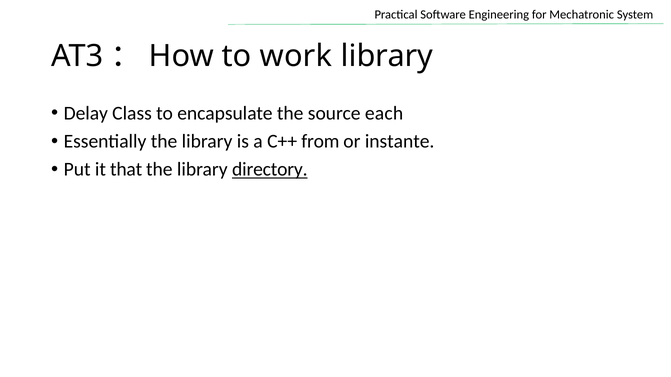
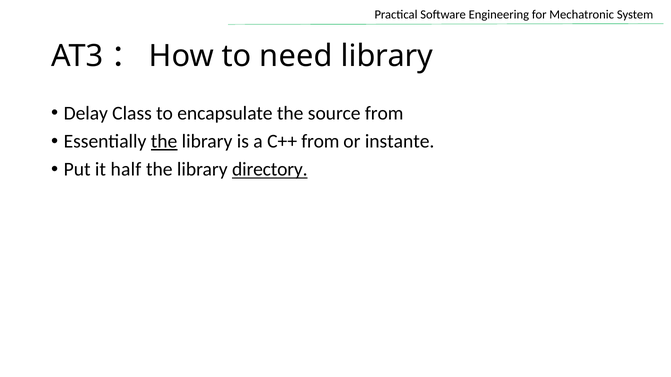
work: work -> need (296, 56)
source each: each -> from (384, 113)
the underline: none -> present (164, 142)
that: that -> half (126, 170)
